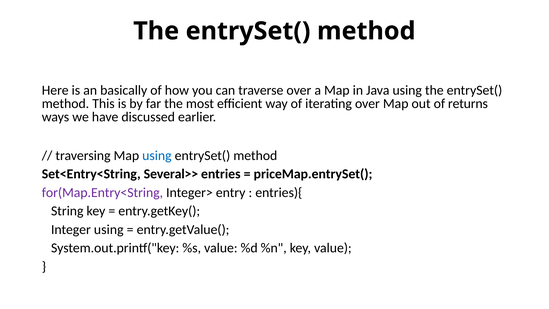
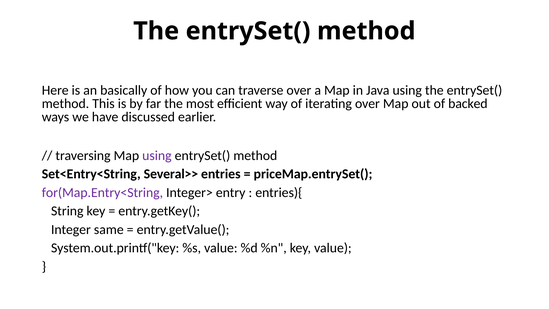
returns: returns -> backed (468, 104)
using colour: blue -> purple (157, 155)
Integer using: using -> same (109, 229)
